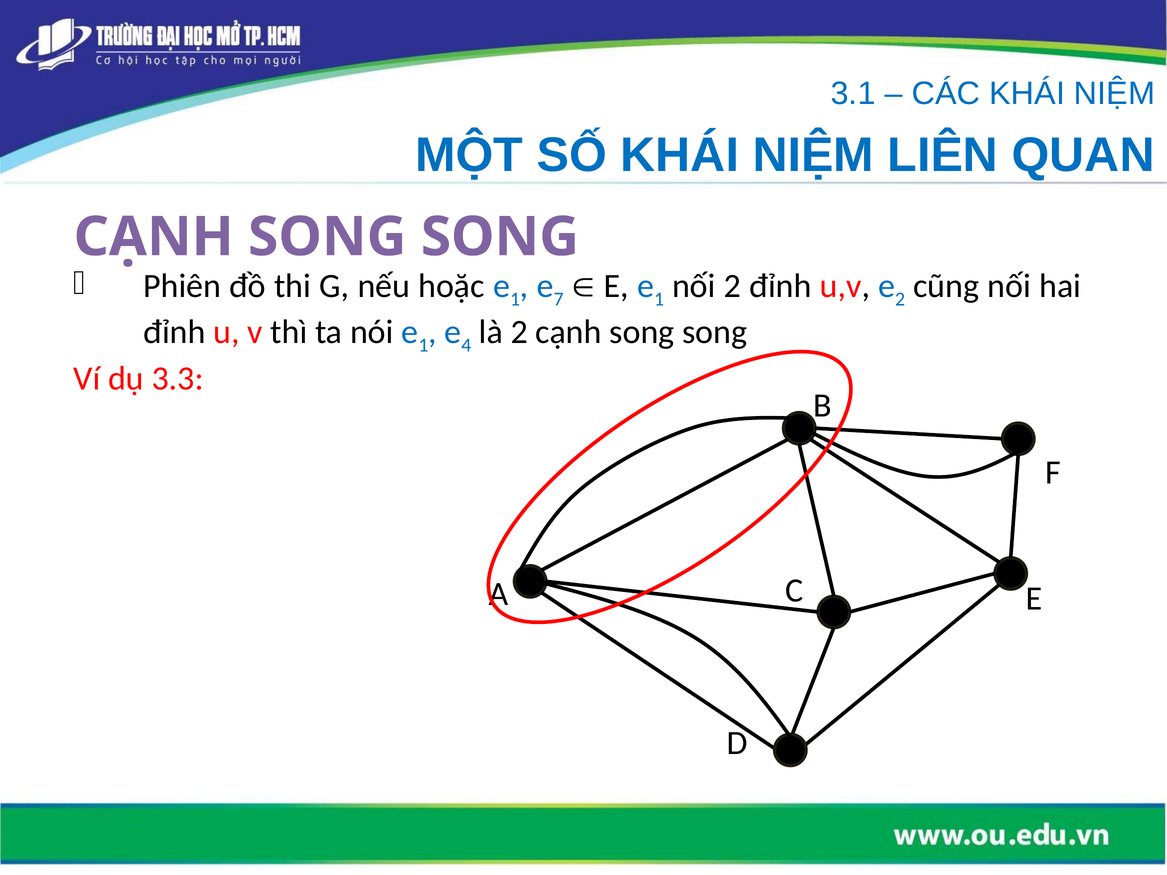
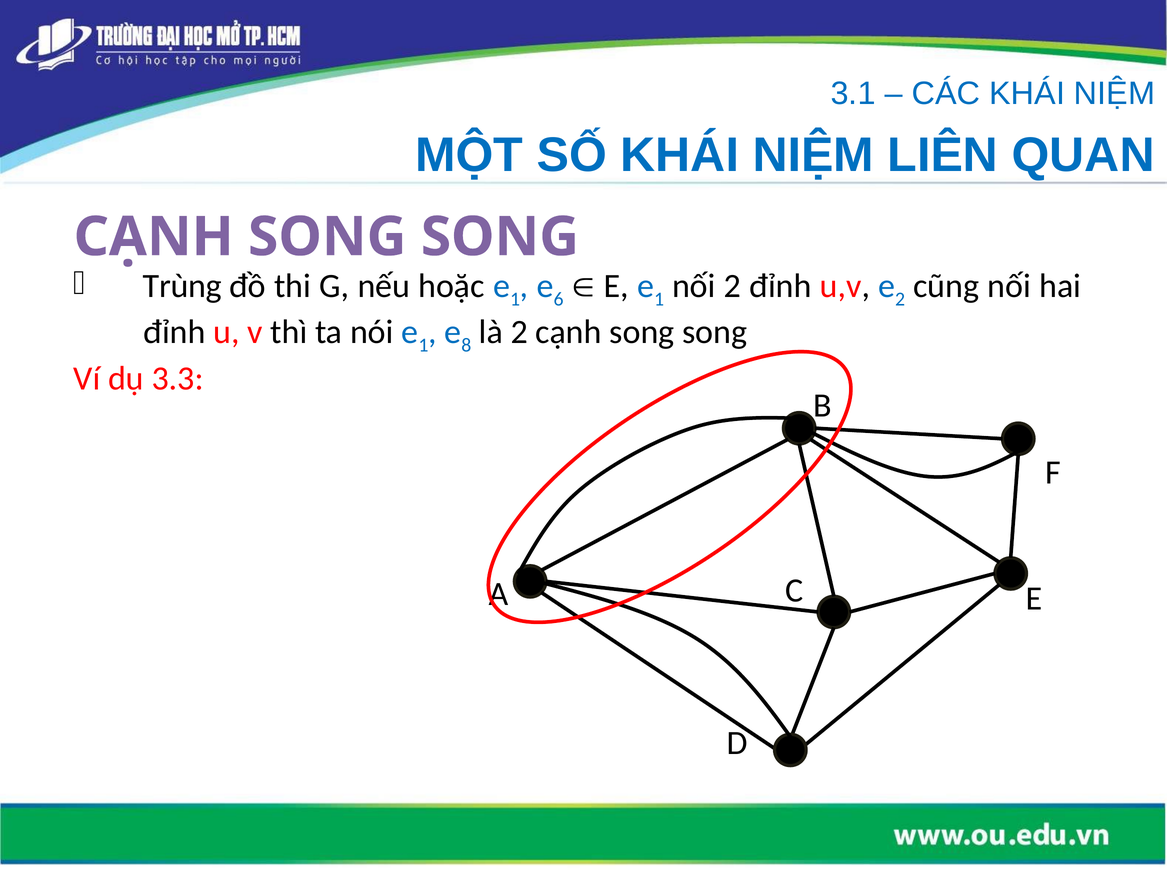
Phiên: Phiên -> Trùng (182, 286)
7: 7 -> 6 (559, 299)
4: 4 -> 8 (466, 346)
